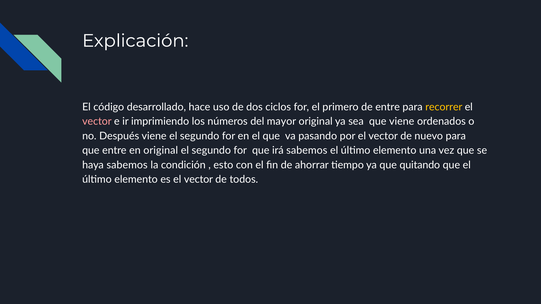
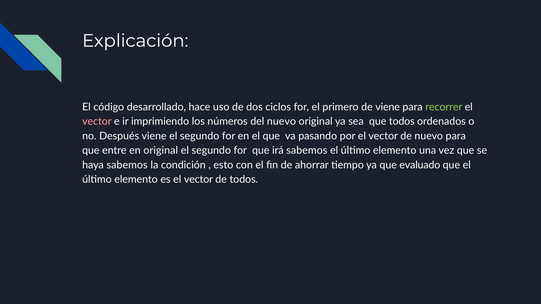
de entre: entre -> viene (388, 107)
recorrer colour: yellow -> light green (444, 107)
del mayor: mayor -> nuevo (281, 122)
que viene: viene -> todos (402, 122)
quitando: quitando -> evaluado (420, 165)
